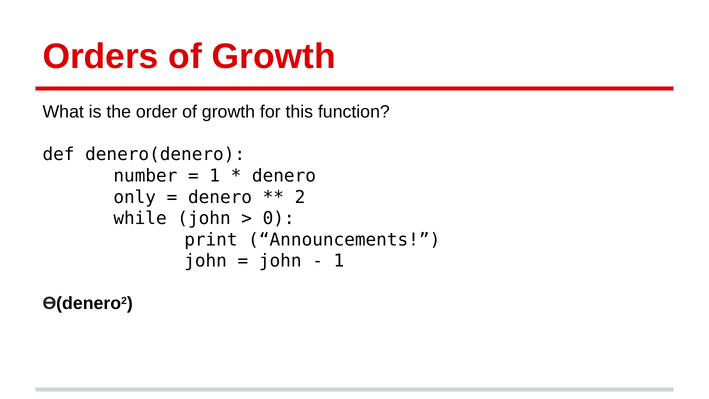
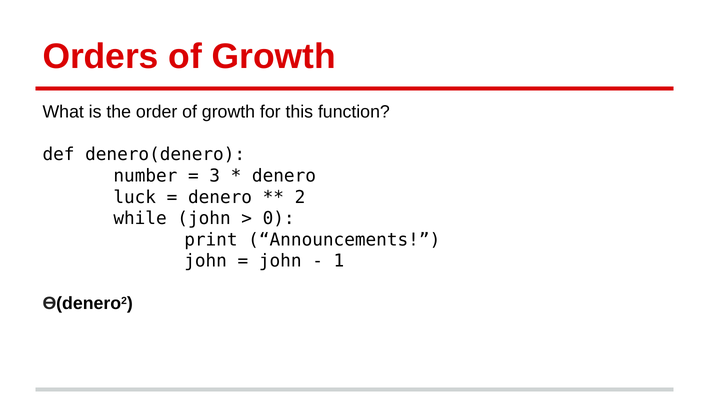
1: 1 -> 3 (215, 176)
only: only -> luck (135, 197)
